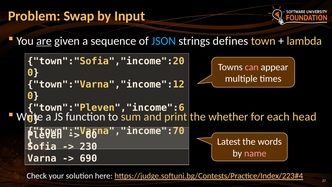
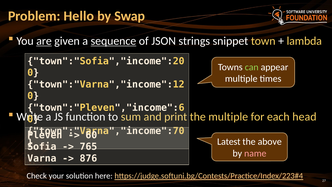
Swap: Swap -> Hello (79, 16)
Input: Input -> Swap (130, 16)
sequence underline: none -> present (113, 41)
JSON colour: light blue -> white (164, 41)
defines: defines -> snippet (230, 41)
can colour: pink -> light green (252, 67)
the whether: whether -> multiple (228, 117)
words: words -> above (270, 142)
230: 230 -> 765 (88, 147)
690: 690 -> 876 (88, 158)
